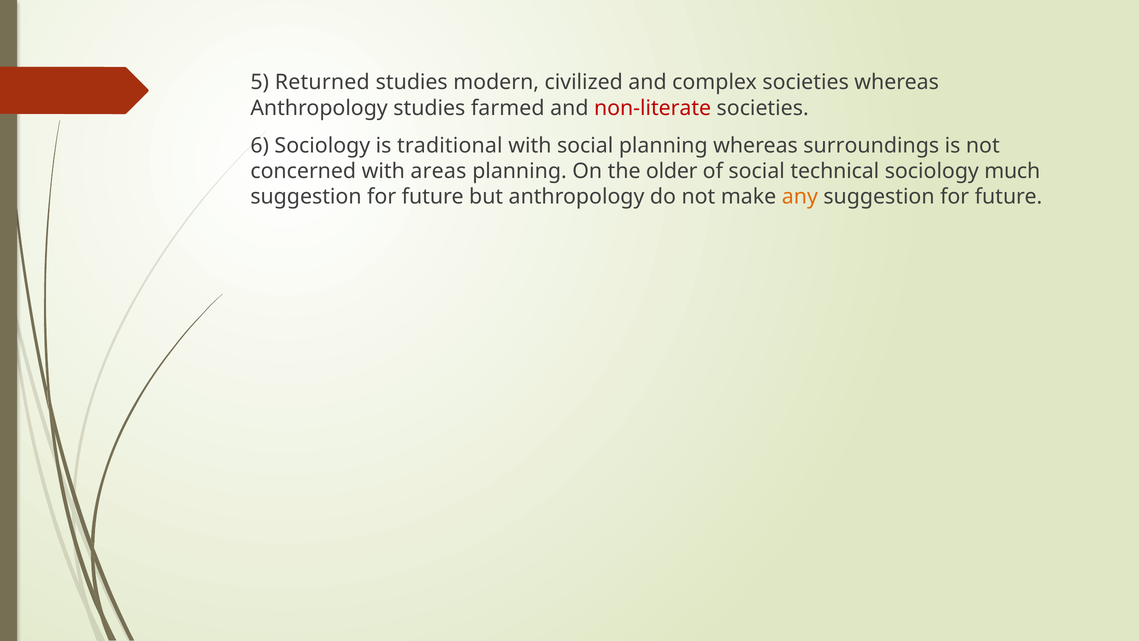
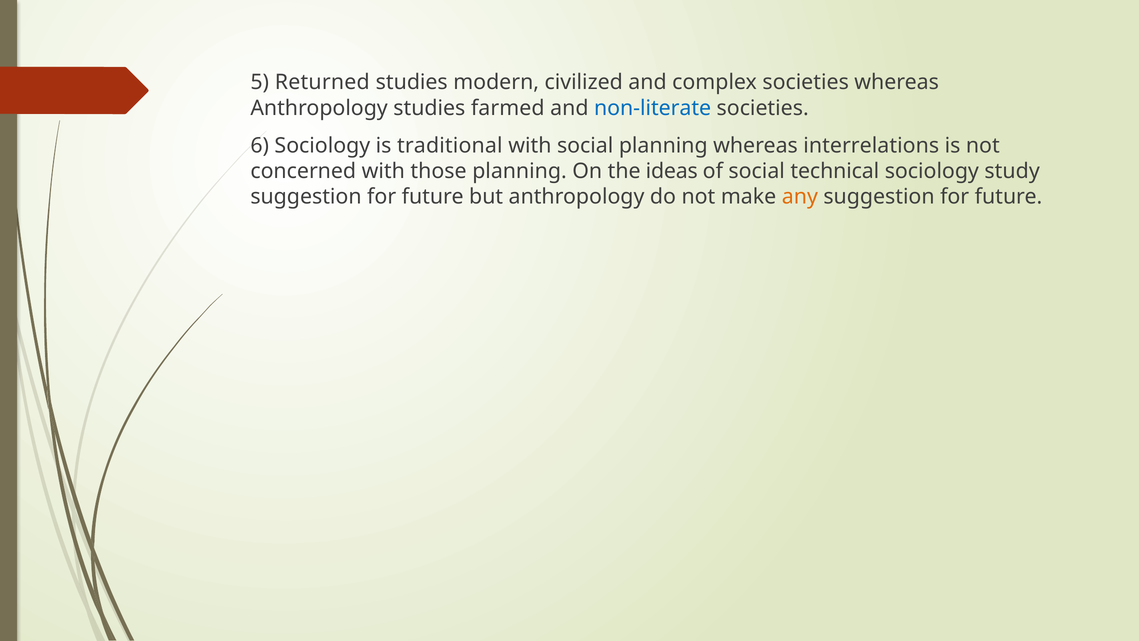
non-literate colour: red -> blue (653, 108)
surroundings: surroundings -> interrelations (871, 145)
areas: areas -> those (439, 171)
older: older -> ideas (672, 171)
much: much -> study (1012, 171)
